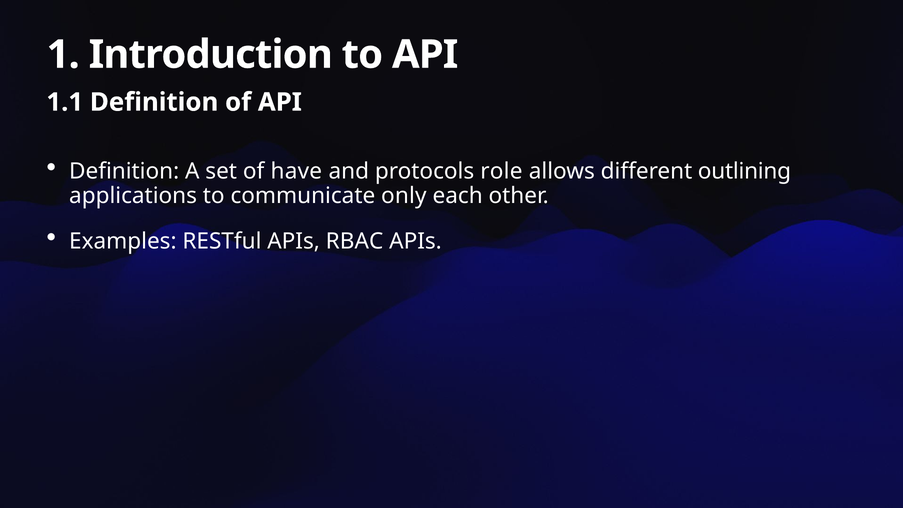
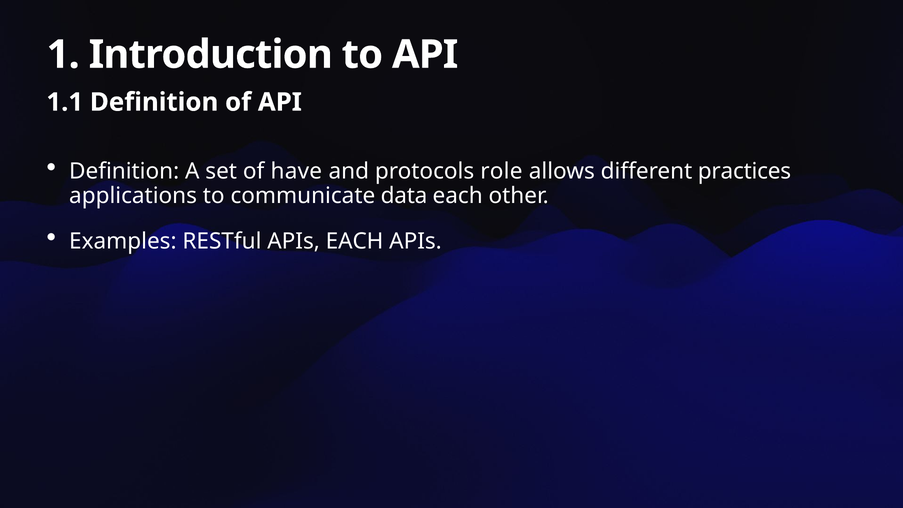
outlining: outlining -> practices (744, 171)
only: only -> data (404, 196)
APIs RBAC: RBAC -> EACH (355, 241)
